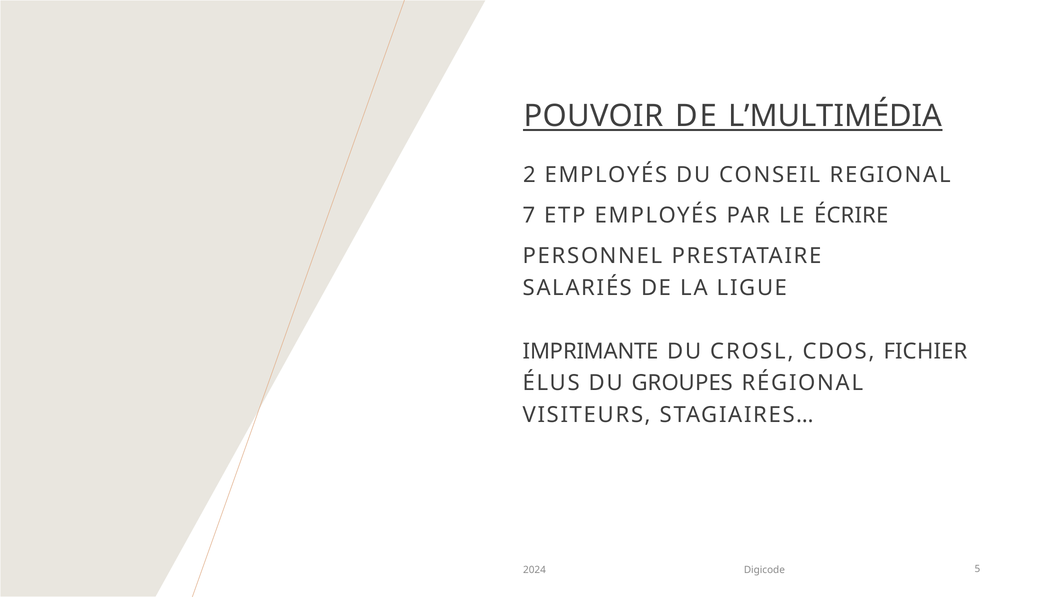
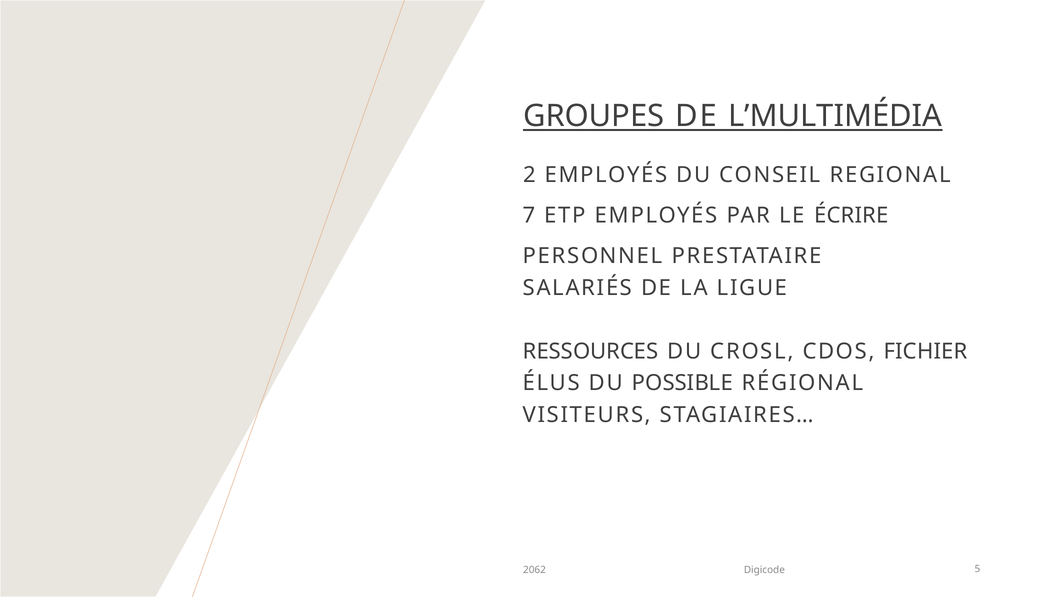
POUVOIR: POUVOIR -> GROUPES (594, 116)
IMPRIMANTE: IMPRIMANTE -> RESSOURCES (591, 351)
GROUPES: GROUPES -> POSSIBLE (682, 383)
2024: 2024 -> 2062 (534, 570)
